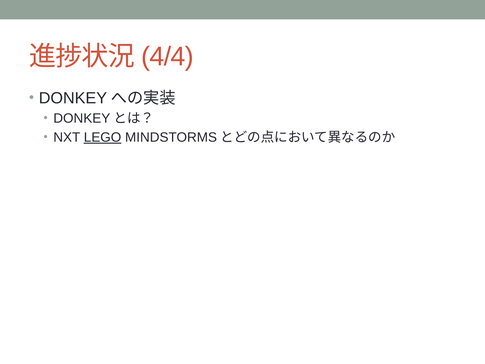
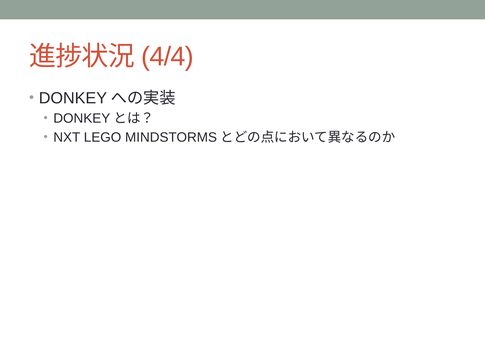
LEGO underline: present -> none (103, 137)
